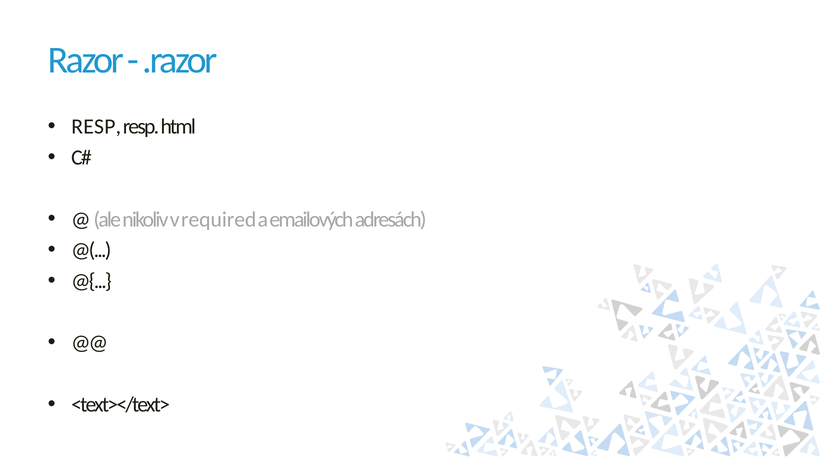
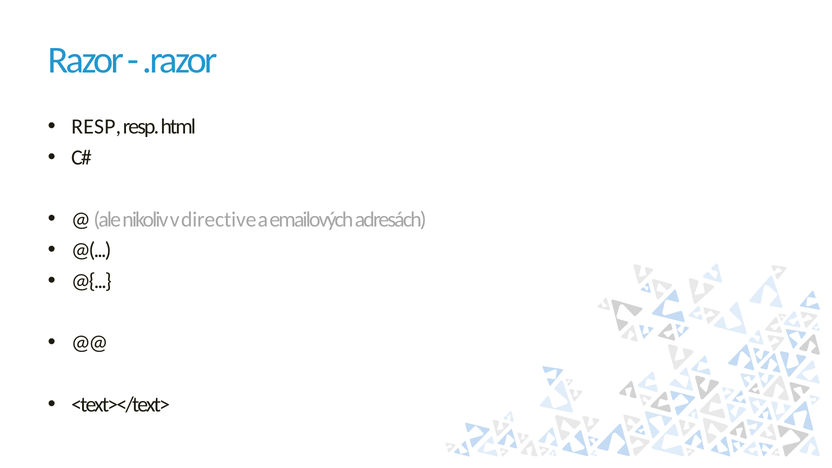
required: required -> directive (219, 219)
